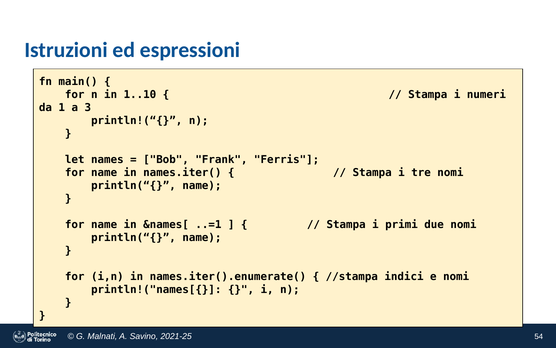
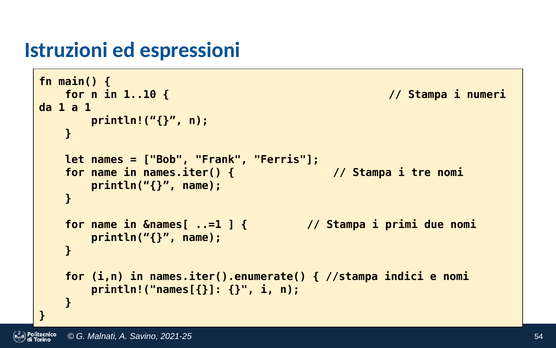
a 3: 3 -> 1 (88, 108)
